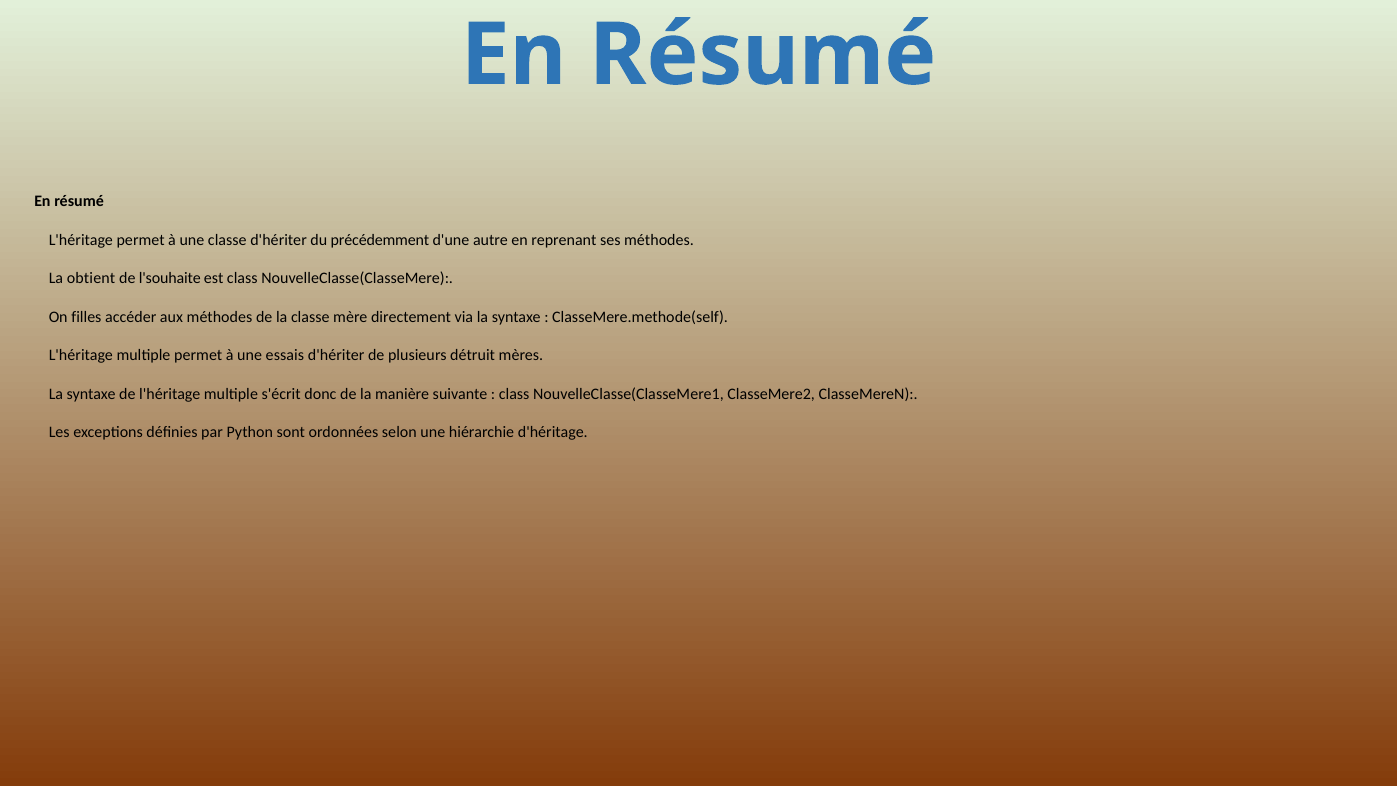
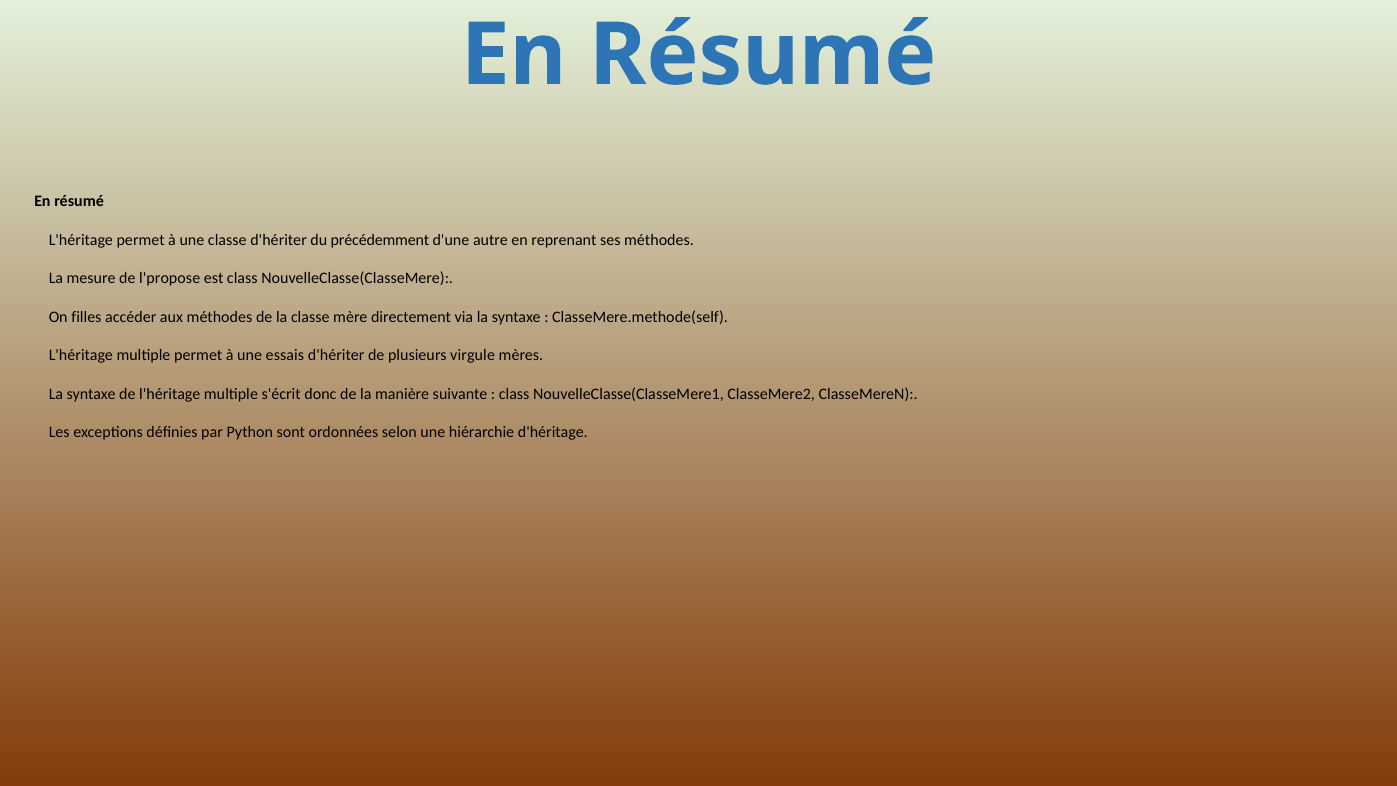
obtient: obtient -> mesure (91, 278)
l'souhaite: l'souhaite -> l'propose (170, 278)
détruit: détruit -> virgule (473, 355)
